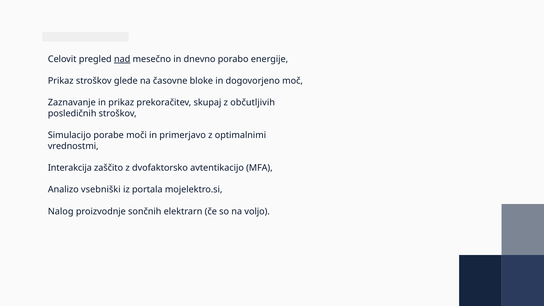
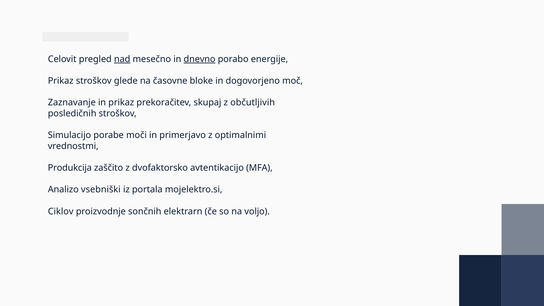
dnevno underline: none -> present (200, 59)
Interakcija: Interakcija -> Produkcija (70, 168)
Nalog: Nalog -> Ciklov (61, 211)
